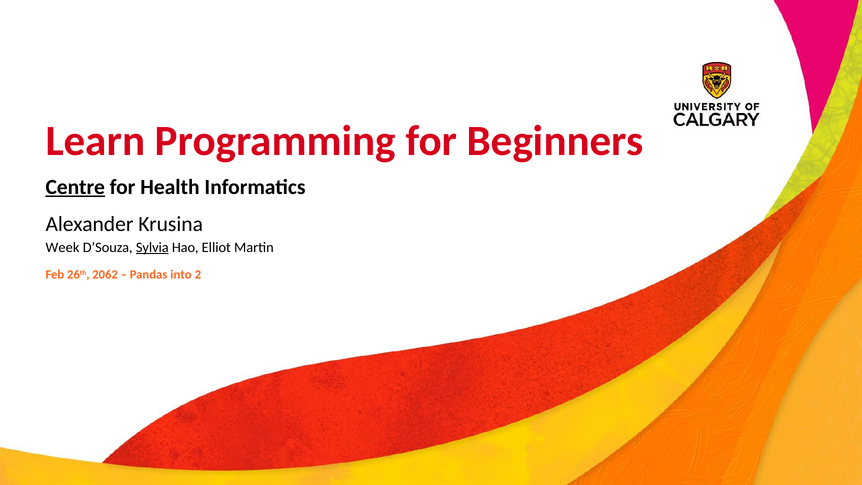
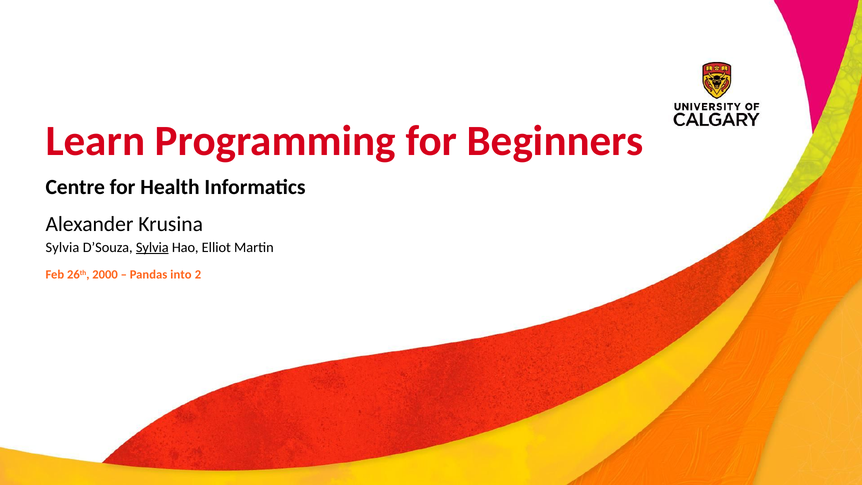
Centre underline: present -> none (75, 187)
Week: Week -> Sylvia (62, 247)
2062: 2062 -> 2000 (105, 275)
